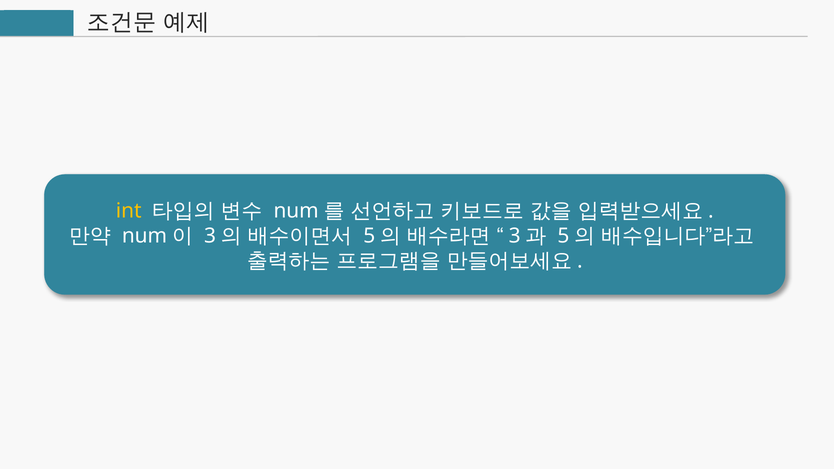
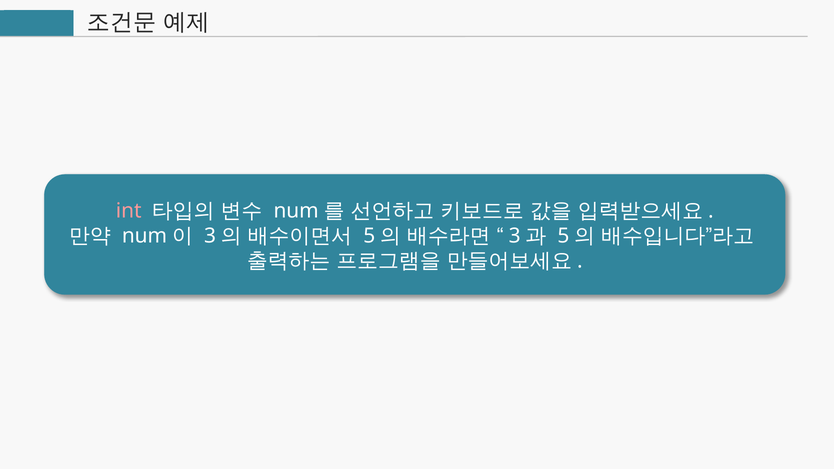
int colour: yellow -> pink (129, 211)
